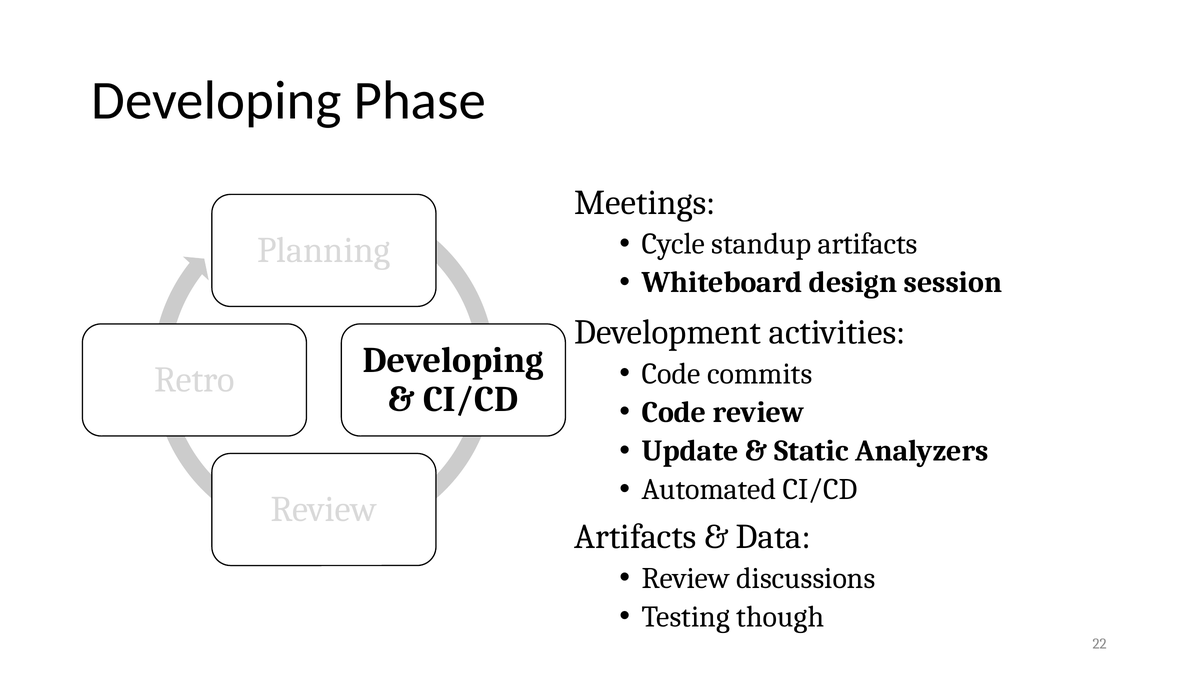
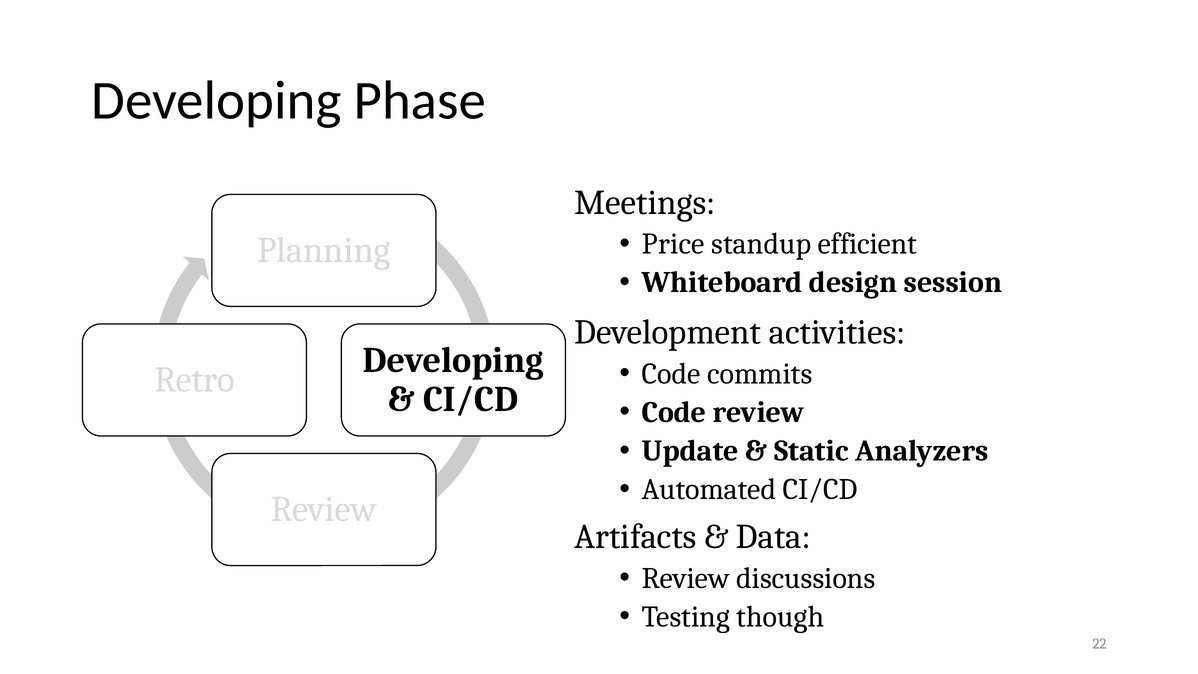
Cycle: Cycle -> Price (673, 244)
standup artifacts: artifacts -> efficient (868, 244)
